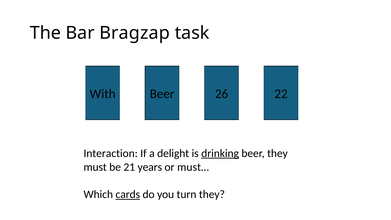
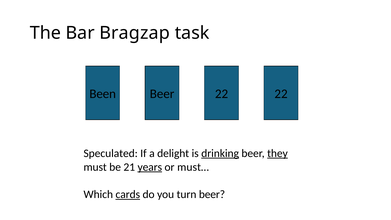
With: With -> Been (103, 94)
Beer 26: 26 -> 22 (222, 94)
Interaction: Interaction -> Speculated (111, 153)
they underline: none -> present (277, 153)
years underline: none -> present (150, 167)
turn they: they -> beer (212, 194)
